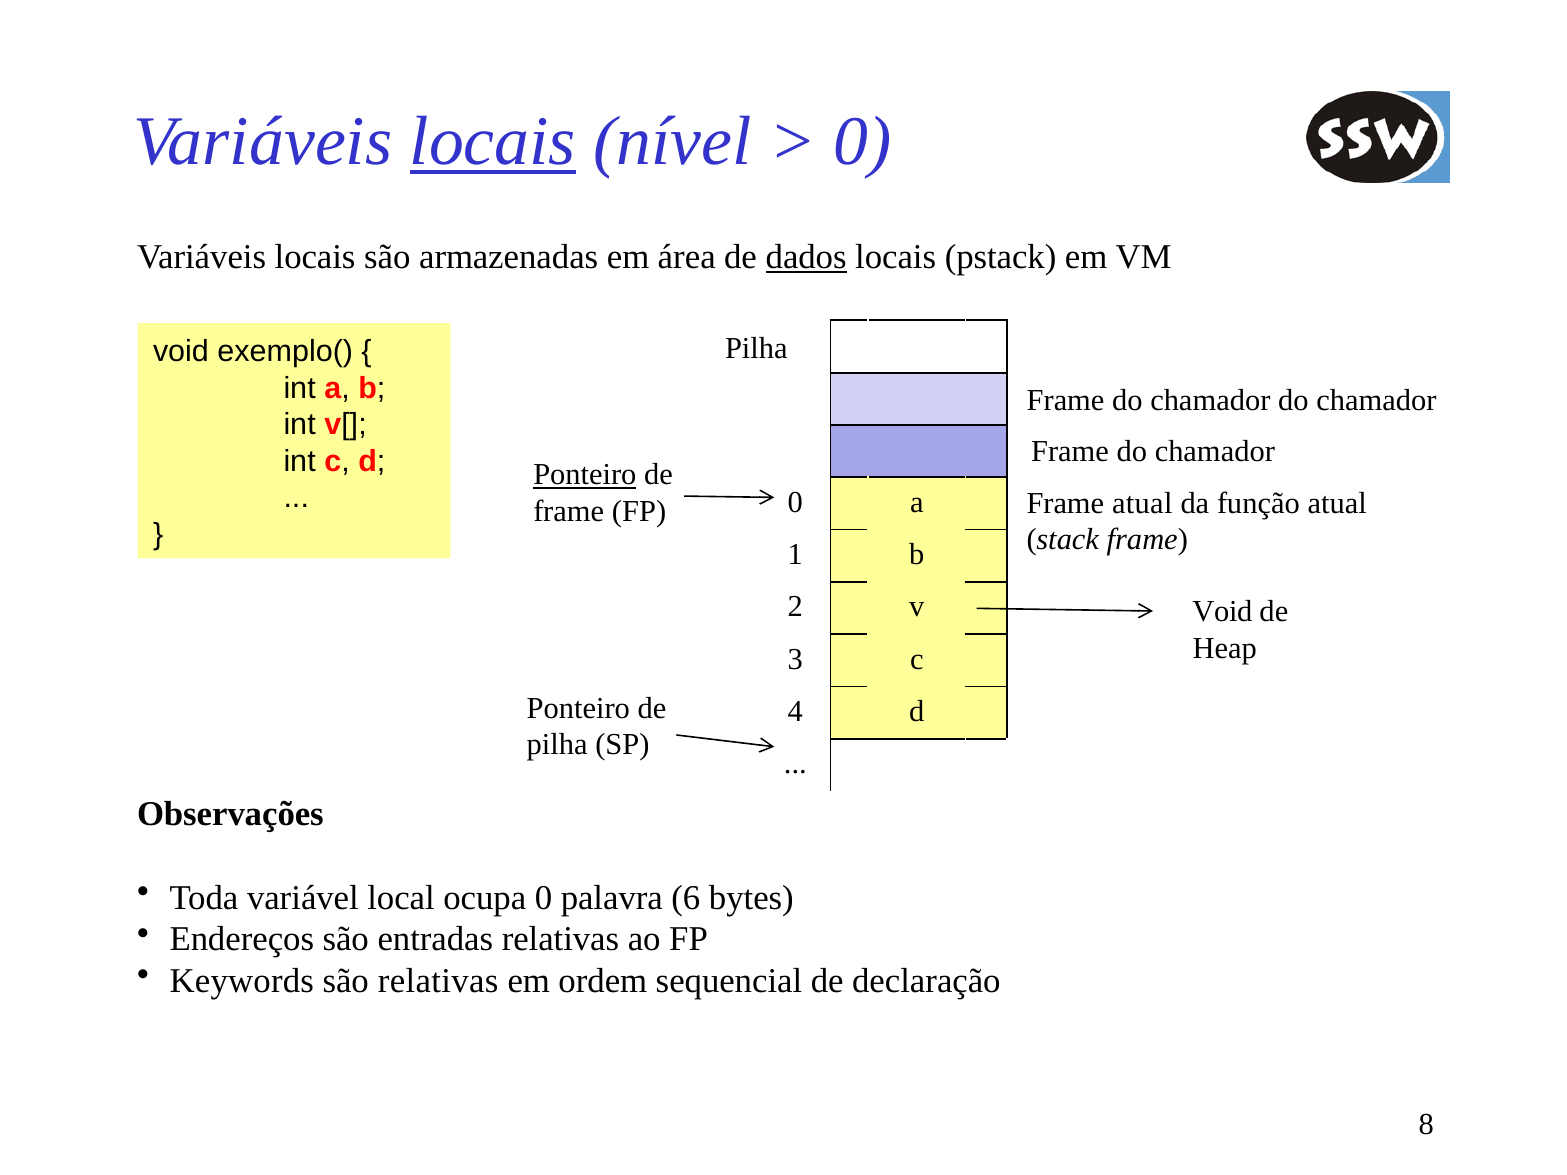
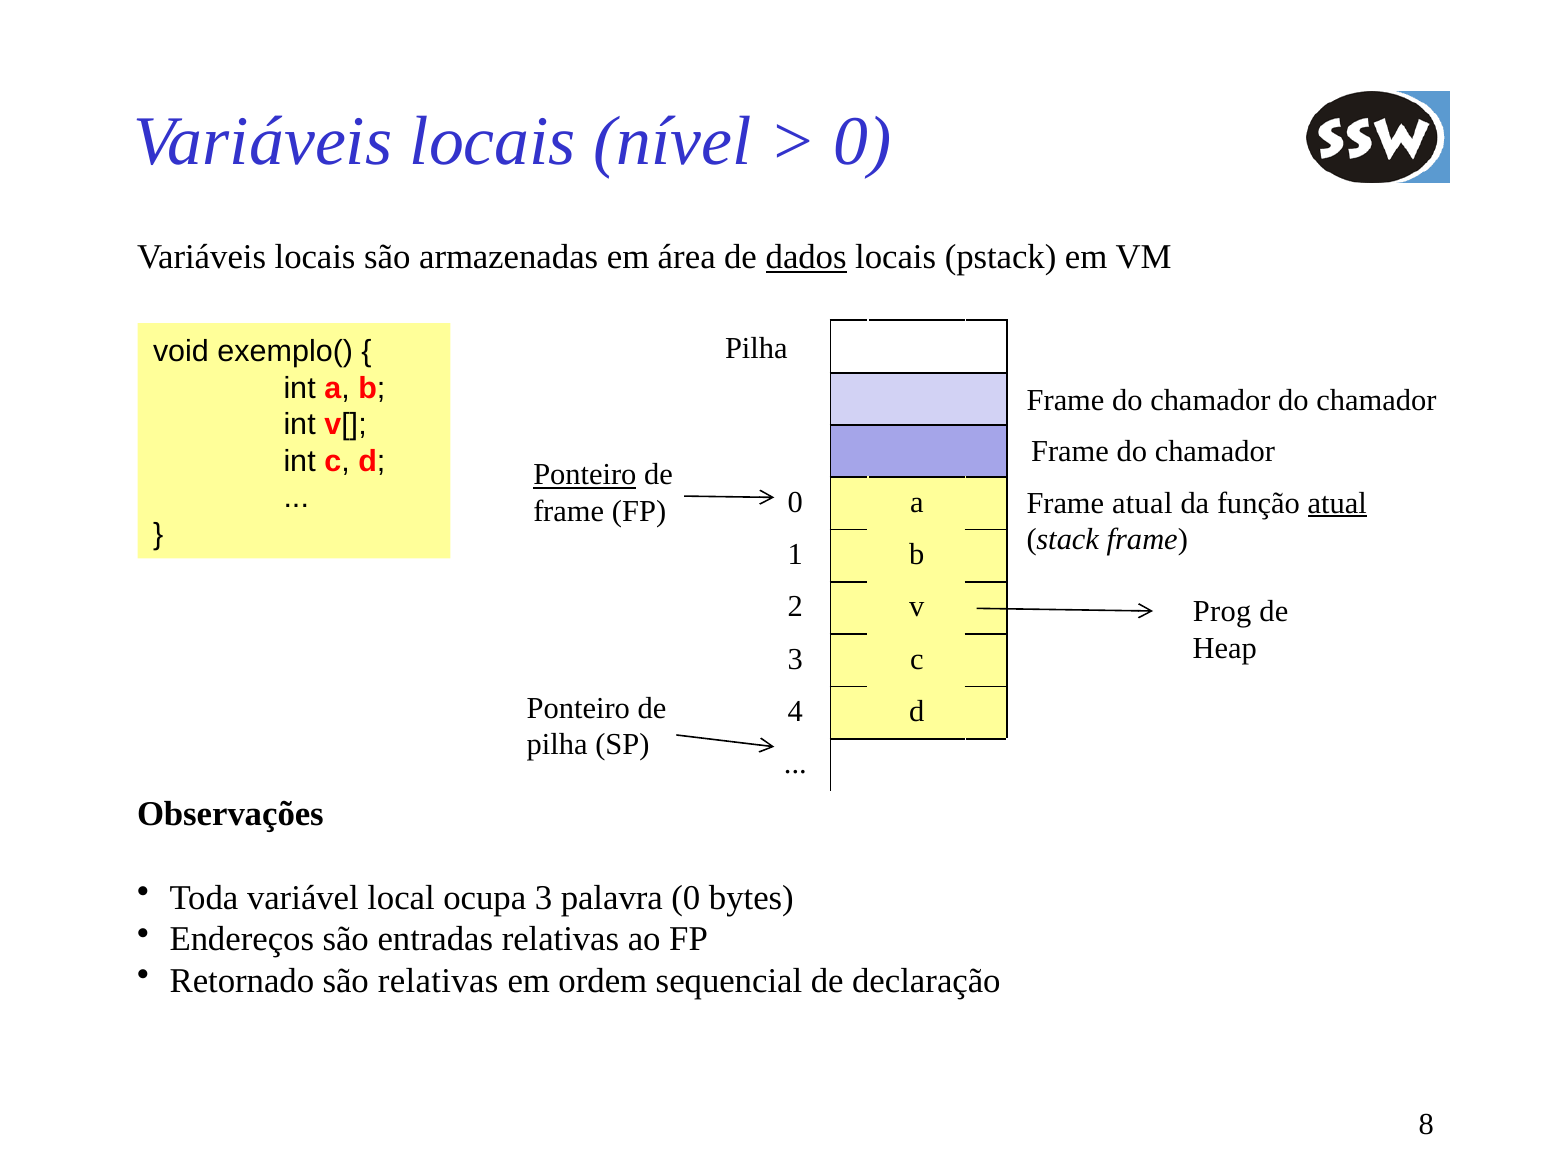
locais underline: present -> none (493, 142)
atual underline: none -> present (1337, 503)
Void: Void -> Prog (1222, 612)
ocupa 0: 0 -> 3 (544, 898)
palavra 6: 6 -> 0 (686, 898)
Keywords: Keywords -> Retornado (242, 981)
